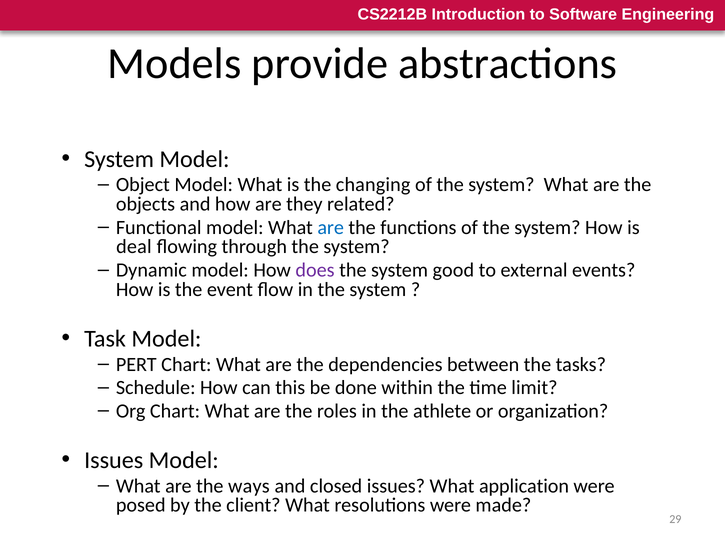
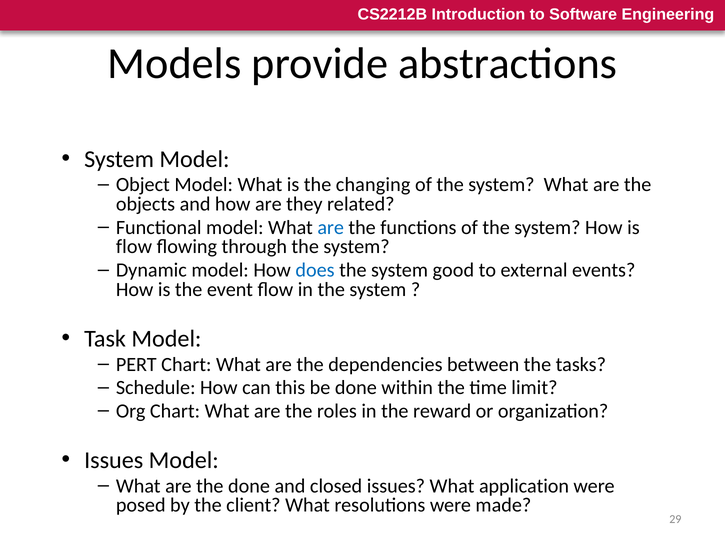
deal: deal -> flow (134, 247)
does colour: purple -> blue (315, 270)
athlete: athlete -> reward (442, 411)
the ways: ways -> done (249, 486)
